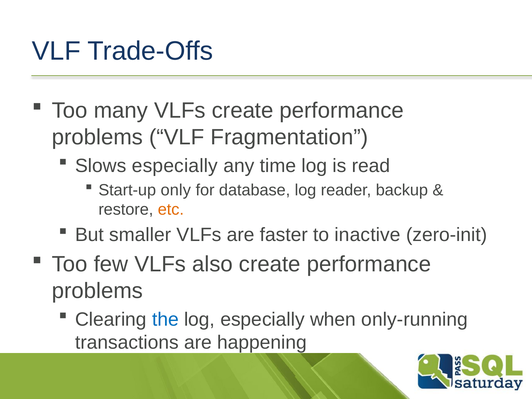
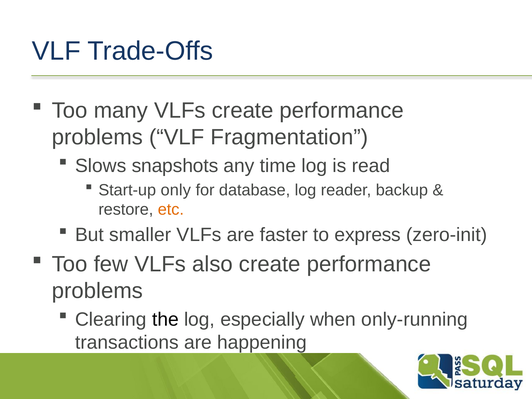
Slows especially: especially -> snapshots (175, 166)
inactive: inactive -> express (368, 235)
the colour: blue -> black (165, 319)
